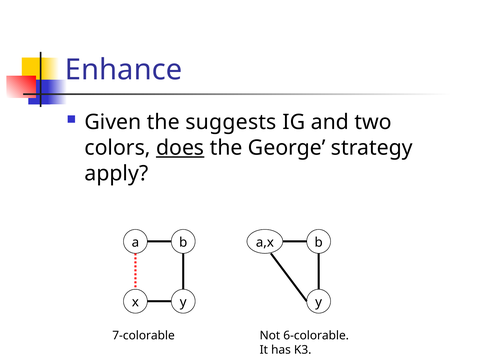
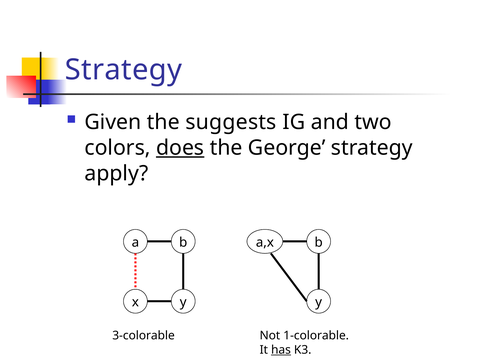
Enhance: Enhance -> Strategy (123, 70)
7-colorable: 7-colorable -> 3-colorable (144, 335)
6-colorable: 6-colorable -> 1-colorable (316, 335)
has underline: none -> present (281, 349)
